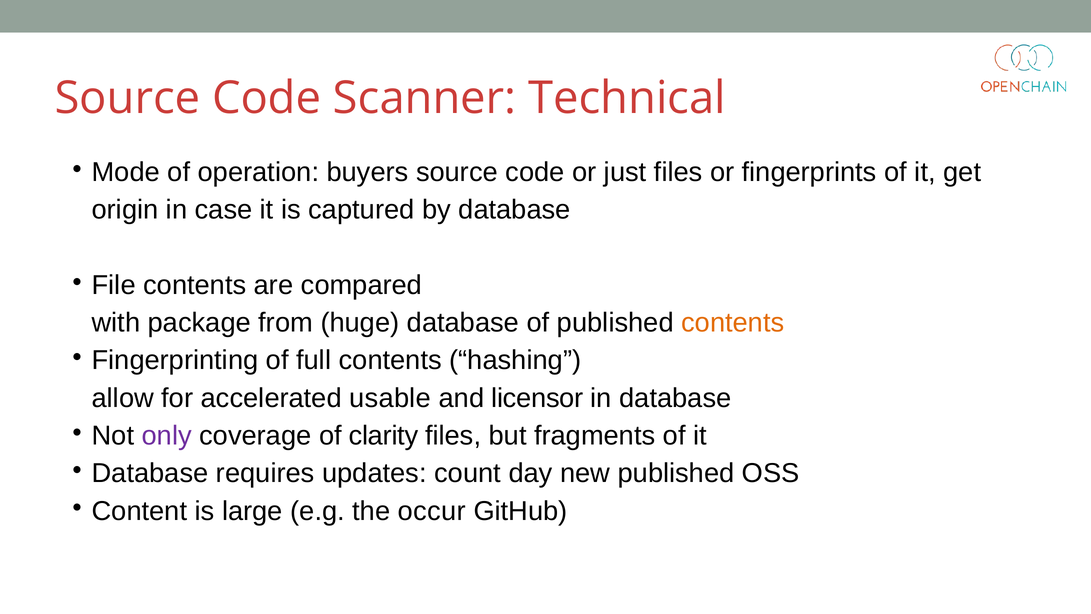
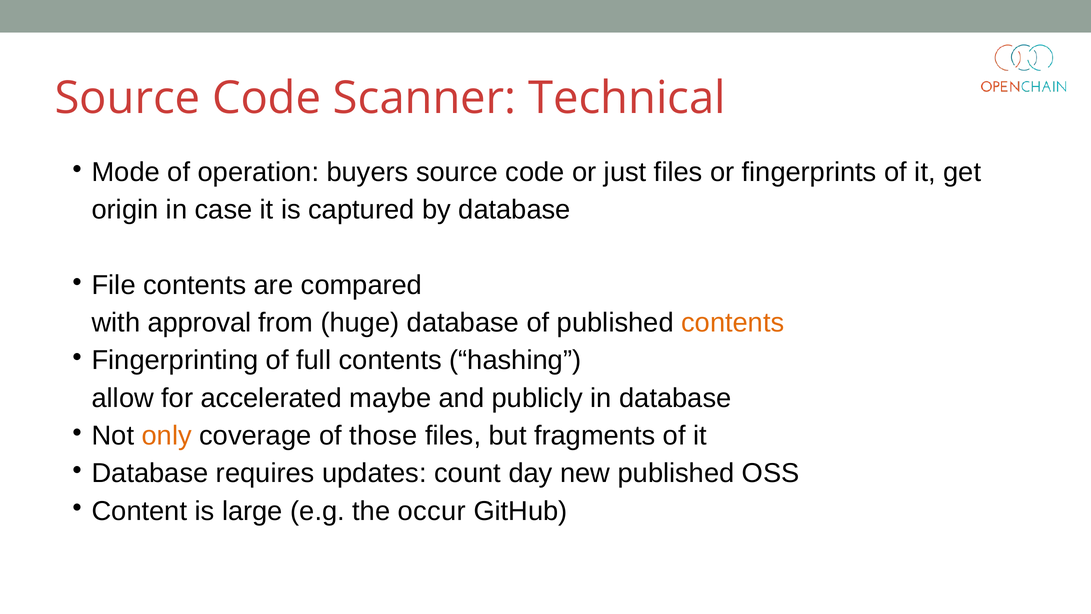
package: package -> approval (199, 323)
usable: usable -> maybe (390, 398)
licensor: licensor -> publicly (537, 398)
only colour: purple -> orange (167, 436)
clarity: clarity -> those (383, 436)
